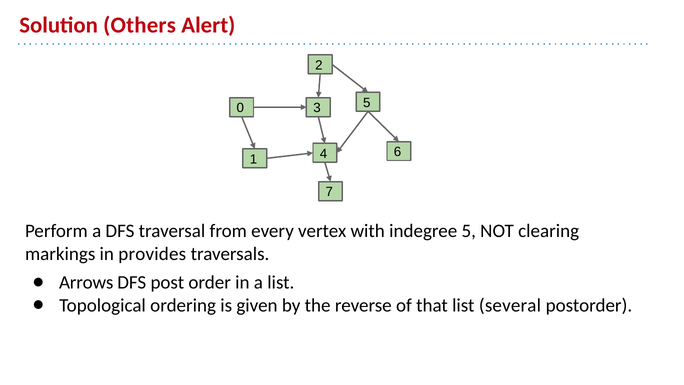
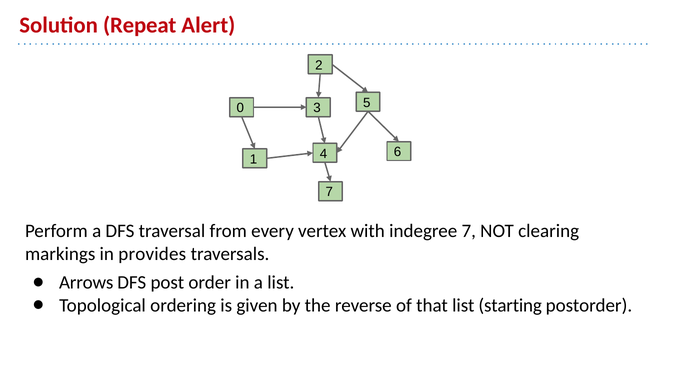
Others: Others -> Repeat (140, 25)
indegree 5: 5 -> 7 (469, 231)
several: several -> starting (510, 305)
